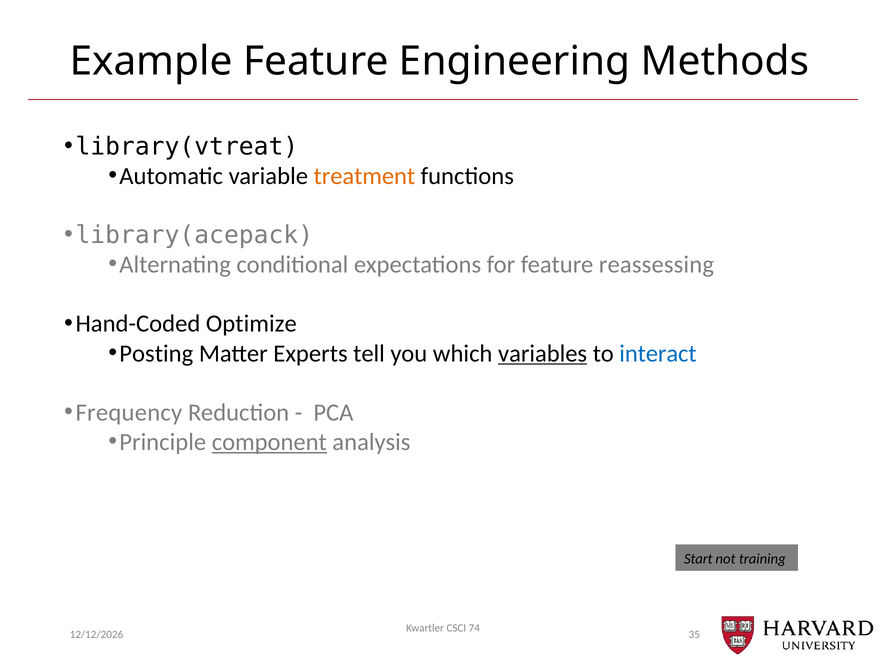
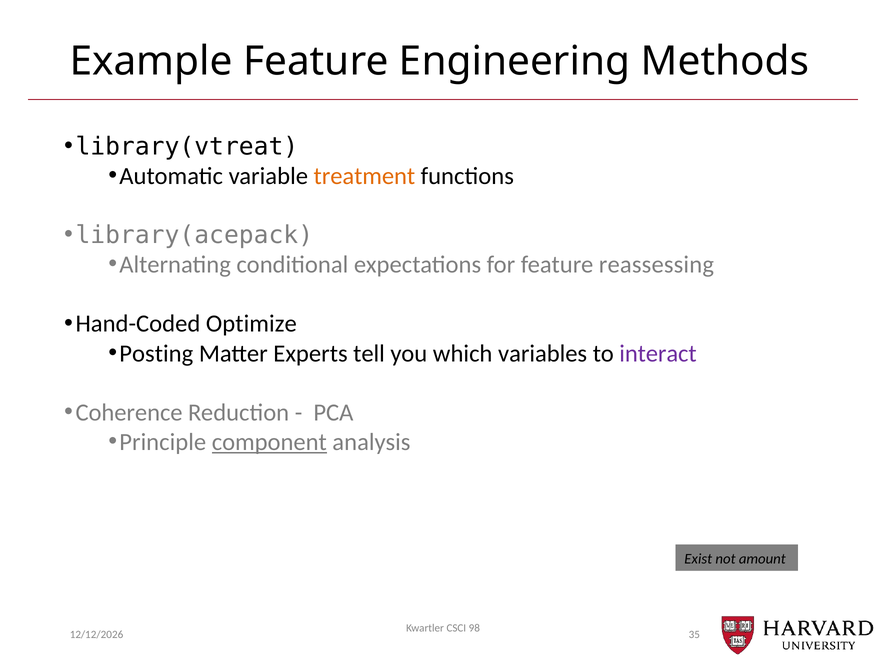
variables underline: present -> none (543, 353)
interact colour: blue -> purple (658, 353)
Frequency: Frequency -> Coherence (129, 412)
Start: Start -> Exist (698, 558)
training: training -> amount (762, 558)
74: 74 -> 98 (474, 628)
